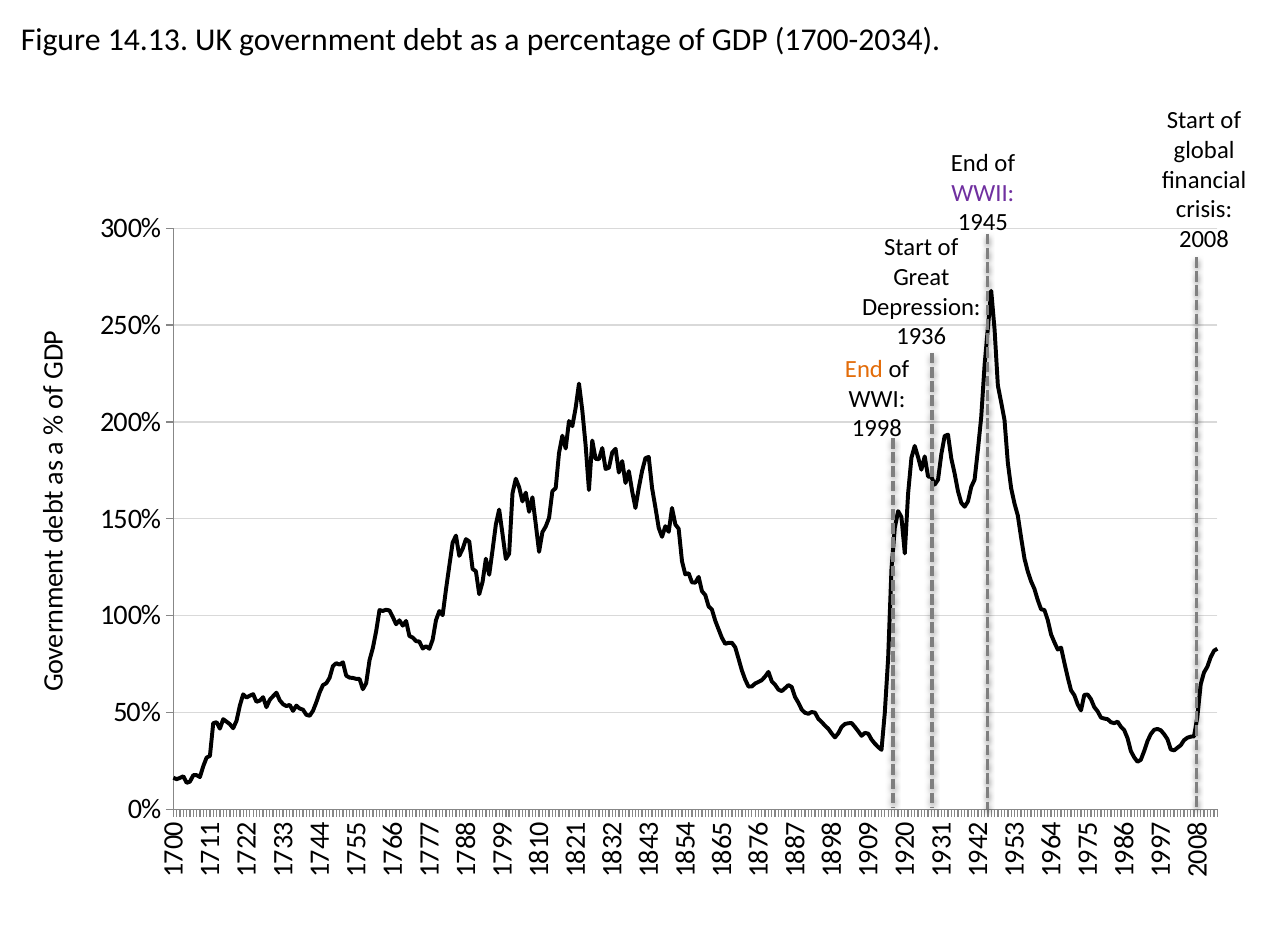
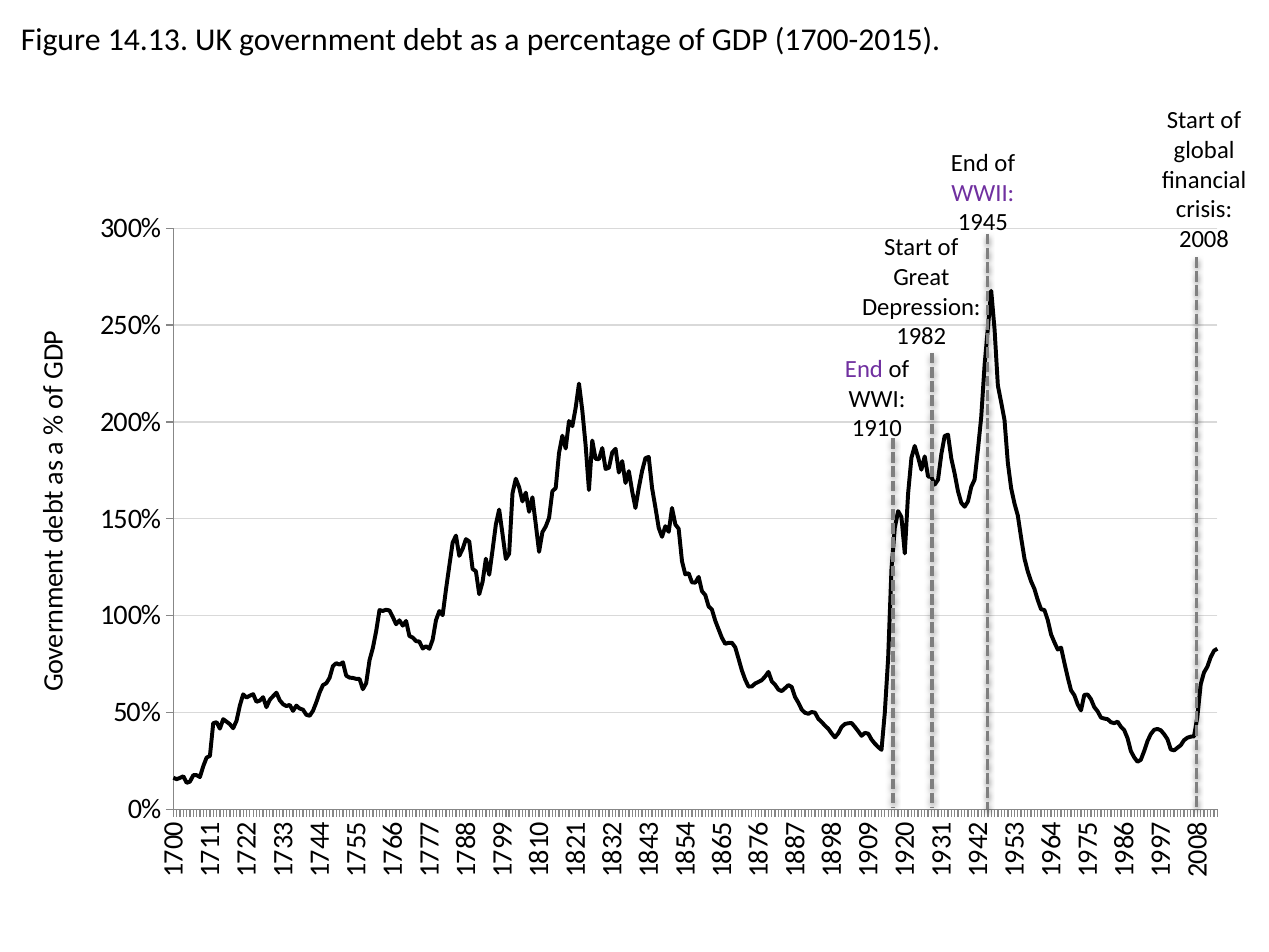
1700-2034: 1700-2034 -> 1700-2015 (858, 40)
1936: 1936 -> 1982 (921, 337)
End colour: orange -> purple (864, 369)
1998: 1998 -> 1910 (877, 428)
